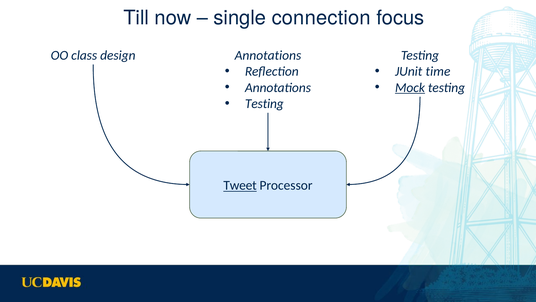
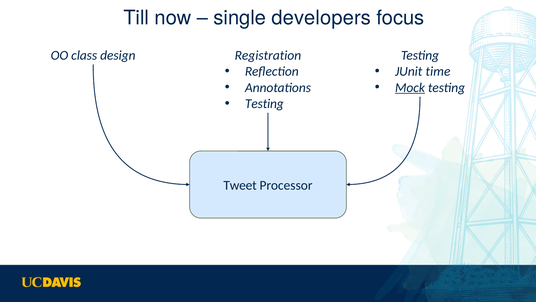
connection: connection -> developers (321, 18)
design Annotations: Annotations -> Registration (268, 55)
Tweet underline: present -> none (240, 185)
